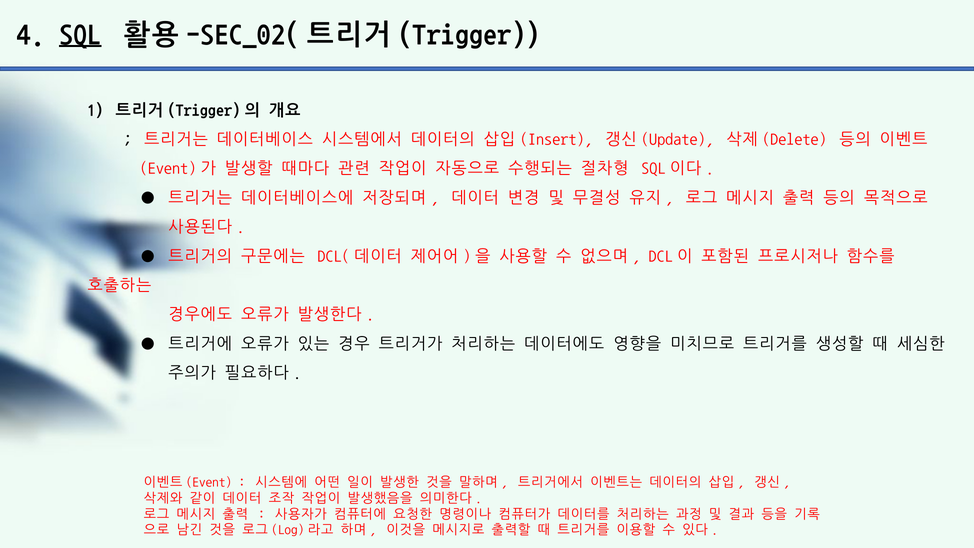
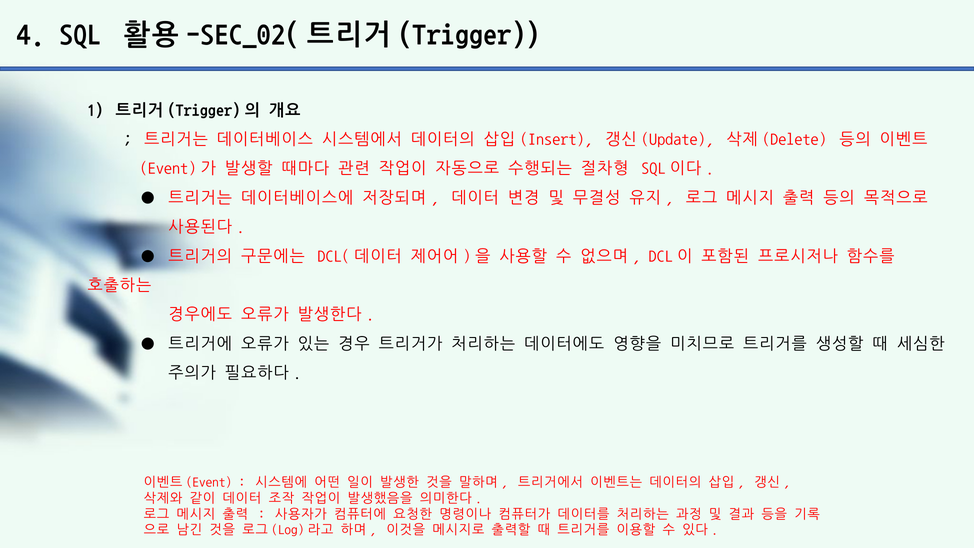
SQL underline: present -> none (80, 34)
